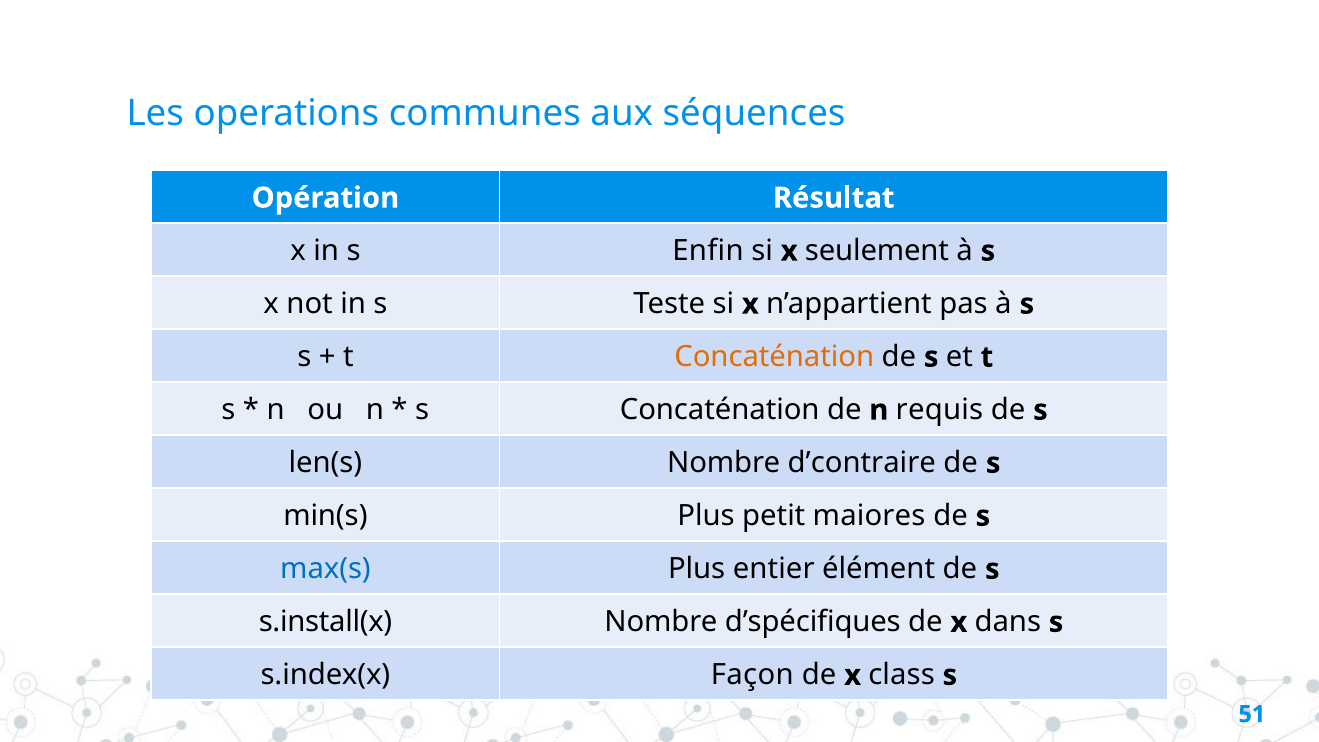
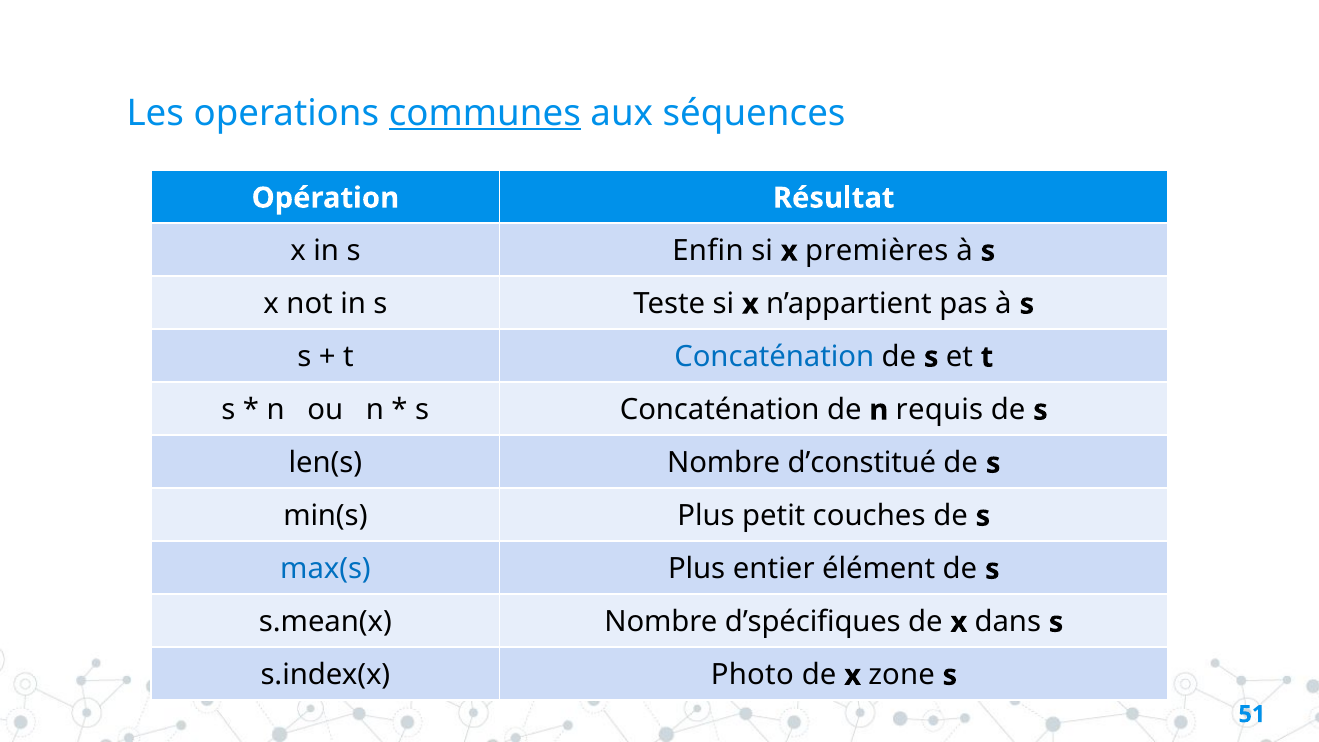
communes underline: none -> present (485, 113)
seulement: seulement -> premières (877, 251)
Concaténation colour: orange -> blue (774, 357)
d’contraire: d’contraire -> d’constitué (862, 463)
maiores: maiores -> couches (869, 516)
s.install(x: s.install(x -> s.mean(x (325, 622)
Façon: Façon -> Photo (752, 675)
class: class -> zone (902, 675)
